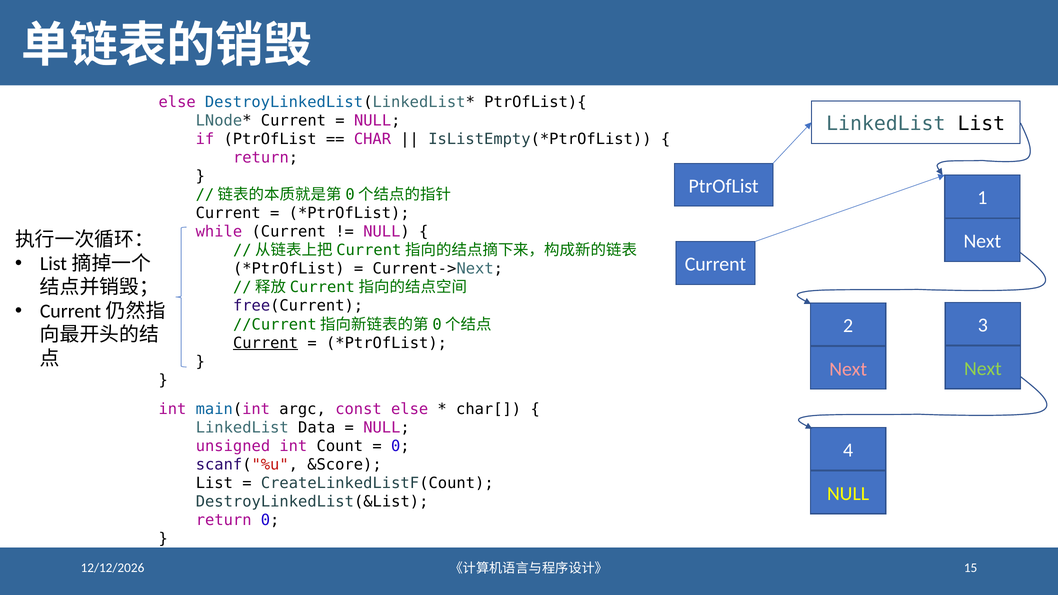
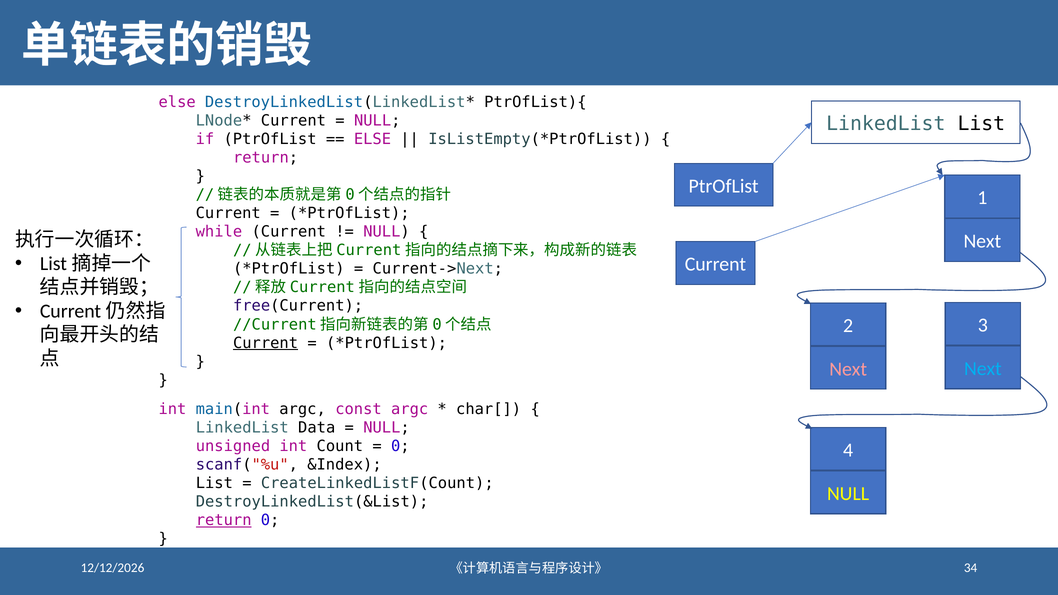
CHAR: CHAR -> ELSE (372, 139)
Next colour: light green -> light blue (983, 369)
const else: else -> argc (410, 409)
&Score: &Score -> &Index (344, 465)
return underline: none -> present (224, 520)
15: 15 -> 34 (971, 568)
